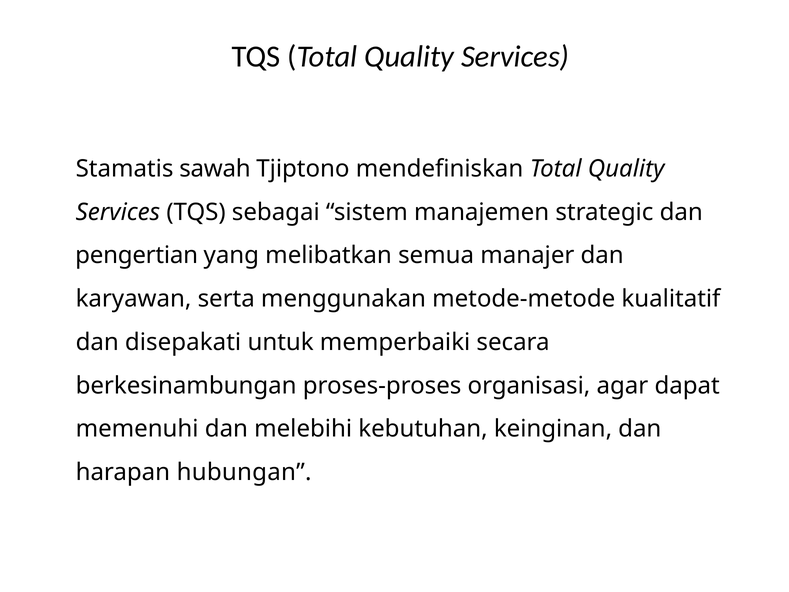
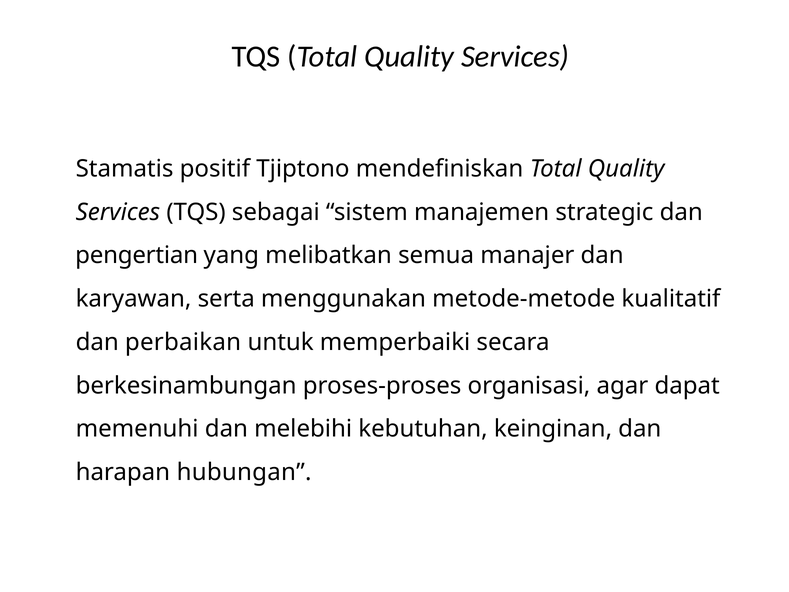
sawah: sawah -> positif (215, 169)
disepakati: disepakati -> perbaikan (183, 342)
